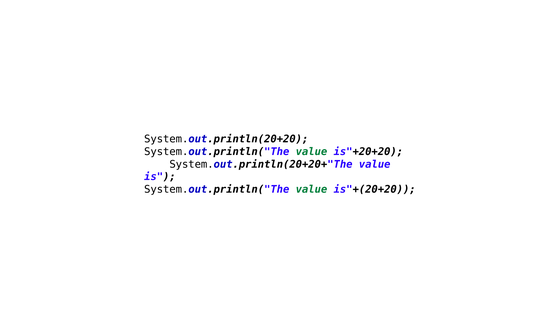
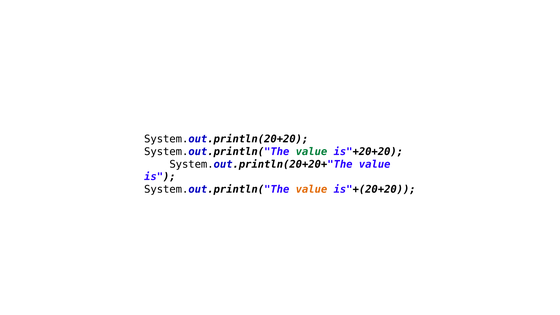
value colour: green -> orange (311, 189)
